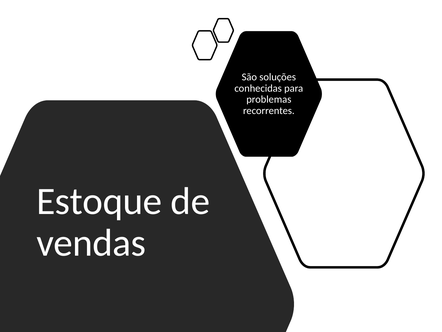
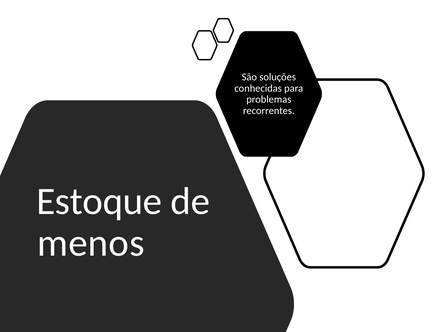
vendas: vendas -> menos (91, 243)
